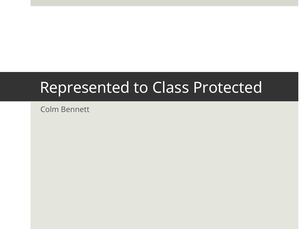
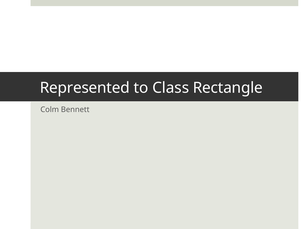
Protected: Protected -> Rectangle (228, 88)
